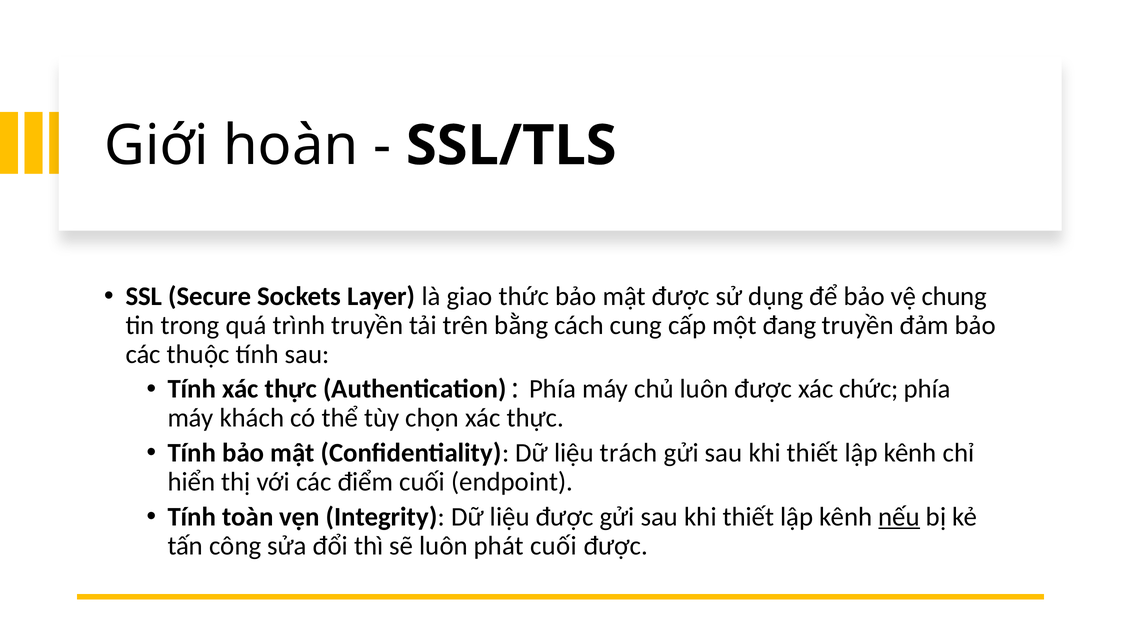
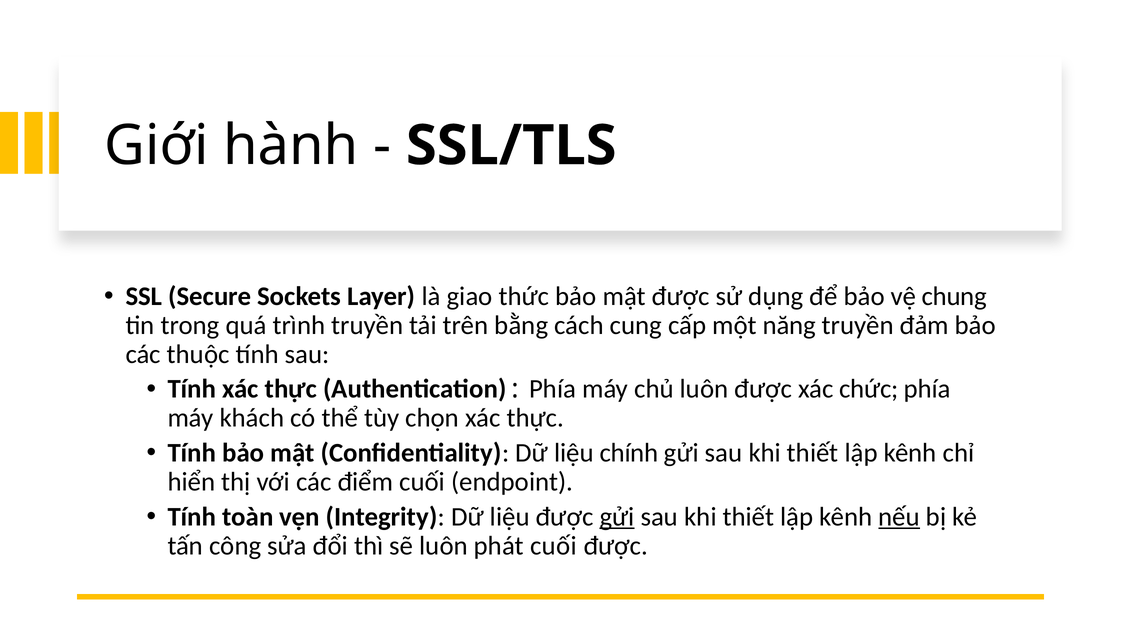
hoàn: hoàn -> hành (291, 146)
đang: đang -> năng (789, 325)
trách: trách -> chính (629, 453)
gửi underline: none -> present (617, 516)
